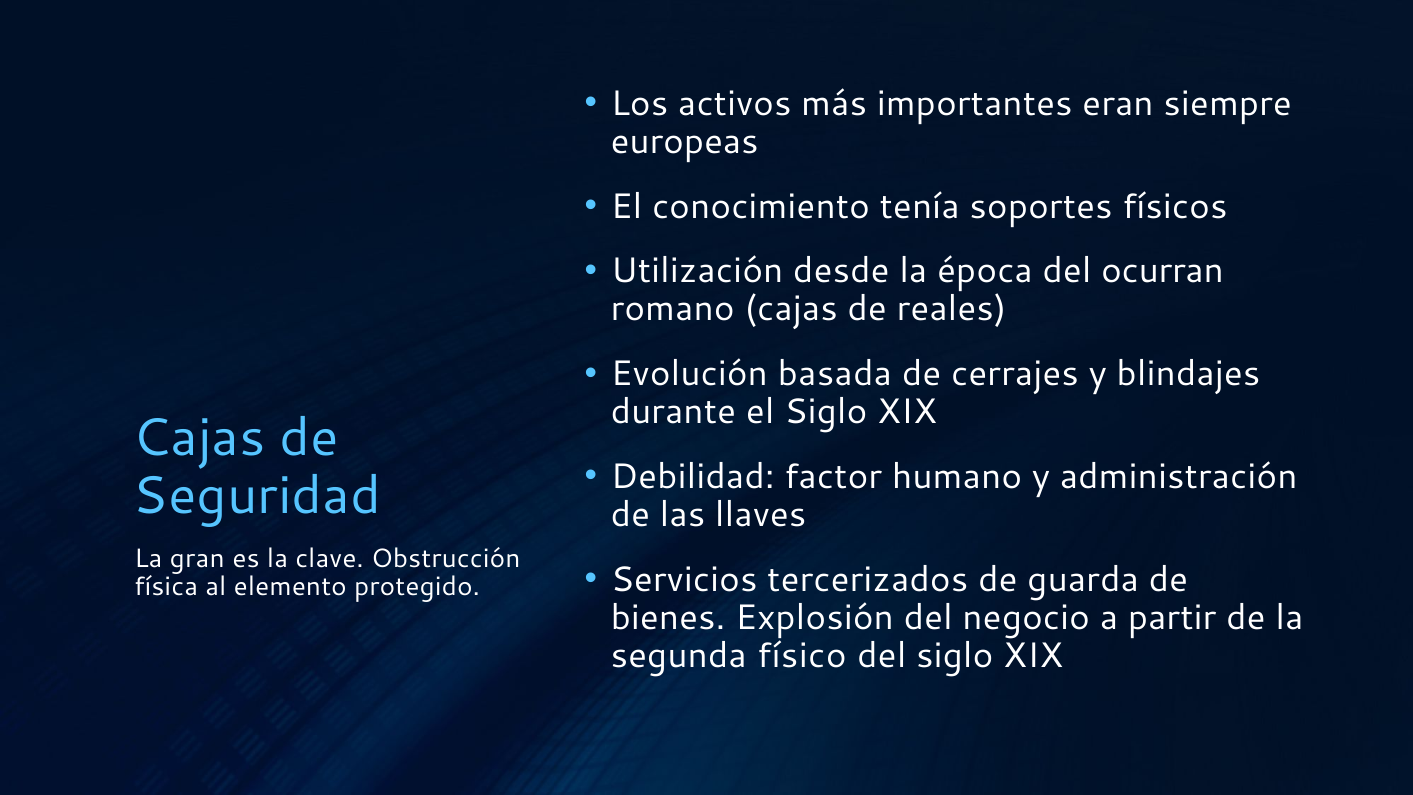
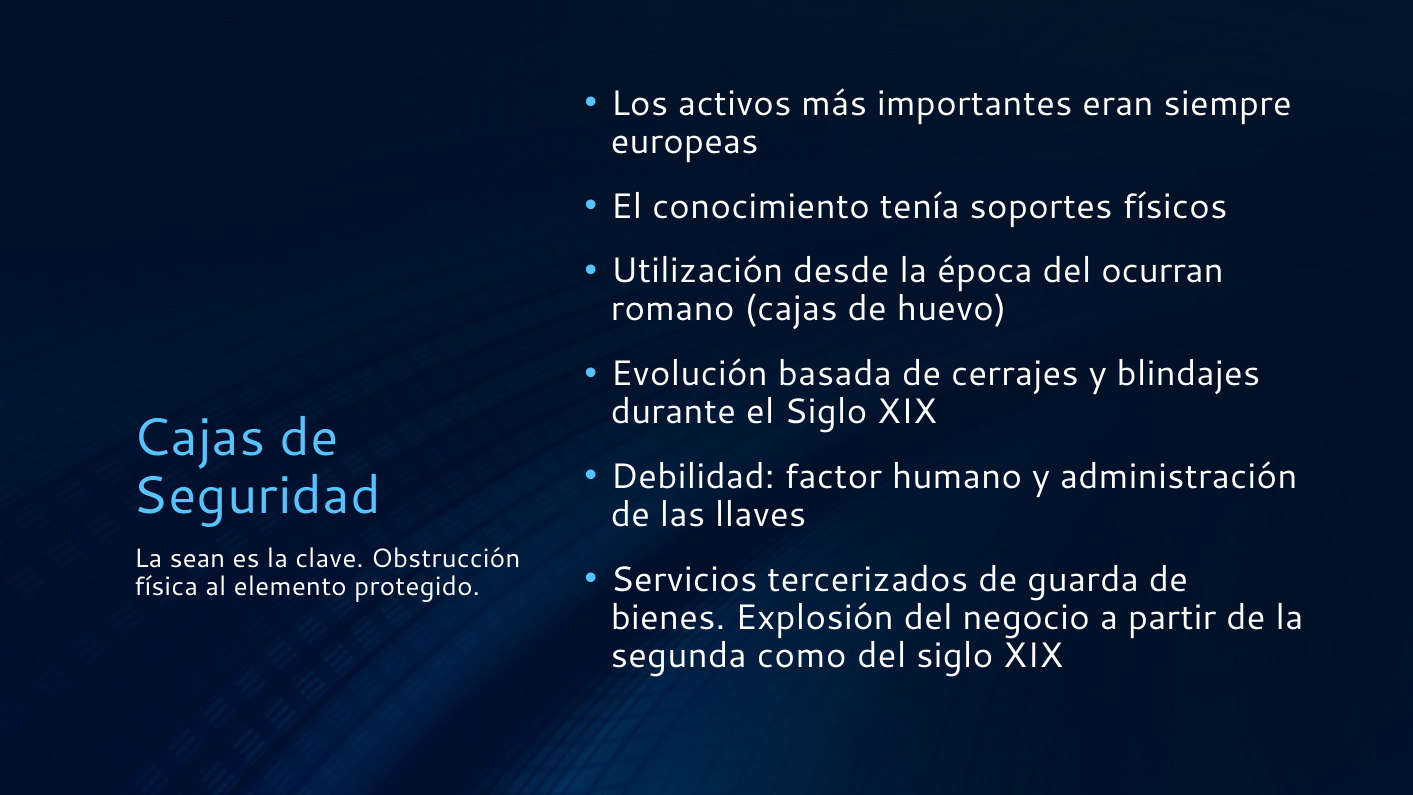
reales: reales -> huevo (952, 309)
gran: gran -> sean (198, 558)
físico: físico -> como (802, 656)
